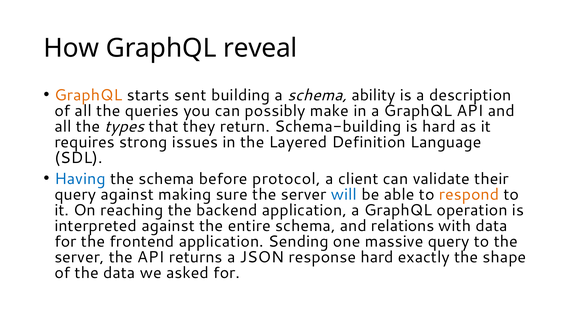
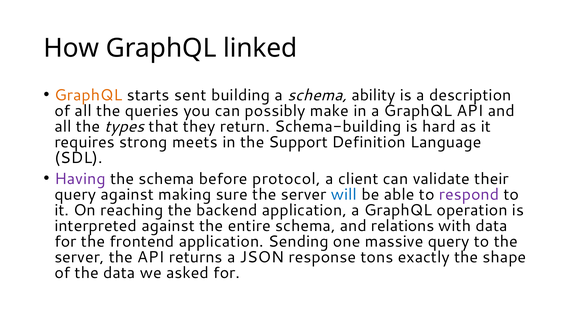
reveal: reveal -> linked (260, 48)
issues: issues -> meets (195, 142)
Layered: Layered -> Support (298, 142)
Having colour: blue -> purple (80, 179)
respond colour: orange -> purple (469, 194)
response hard: hard -> tons (377, 257)
